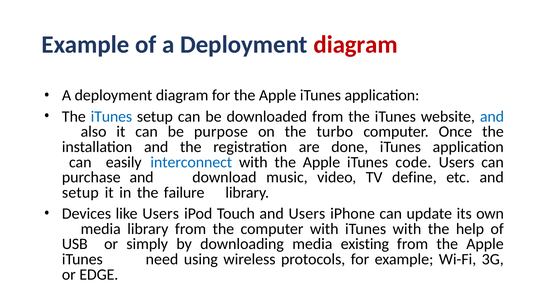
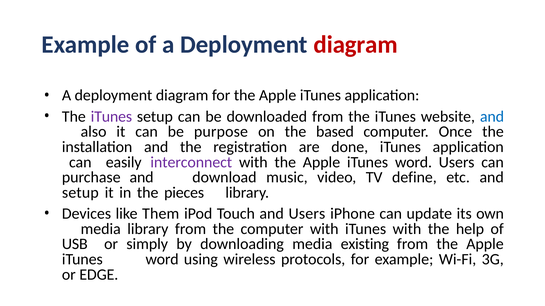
iTunes colour: blue -> purple (111, 117)
turbo: turbo -> based (335, 132)
interconnect colour: blue -> purple (191, 162)
code: code -> word (414, 162)
failure: failure -> pieces (184, 193)
like Users: Users -> Them (161, 214)
need: need -> word (162, 260)
